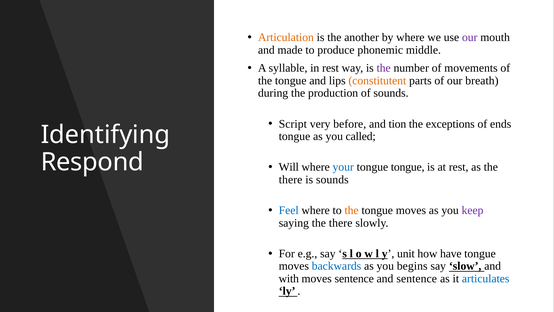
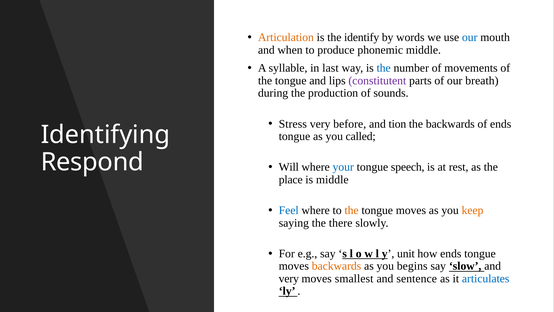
another: another -> identify (362, 37)
by where: where -> words (410, 37)
our colour: purple -> blue (470, 37)
made: made -> when (290, 50)
in rest: rest -> last (330, 68)
the colour: purple -> blue (384, 68)
constitutent colour: orange -> purple (377, 81)
Script: Script -> Stress (293, 124)
the exceptions: exceptions -> backwards (450, 124)
tongue tongue: tongue -> speech (408, 167)
there: there -> place (291, 179)
is sounds: sounds -> middle (332, 179)
keep colour: purple -> orange (473, 210)
how have: have -> ends (451, 253)
backwards colour: blue -> orange (337, 266)
with: with -> very (289, 278)
moves sentence: sentence -> smallest (354, 278)
